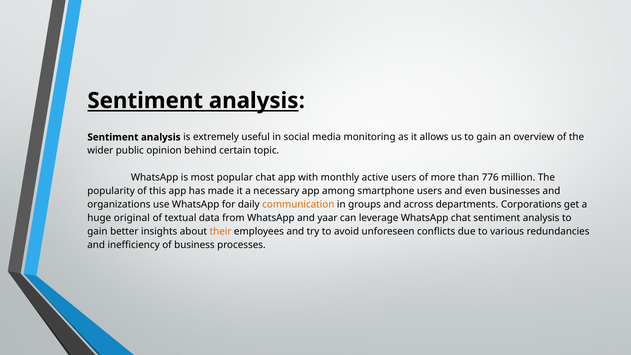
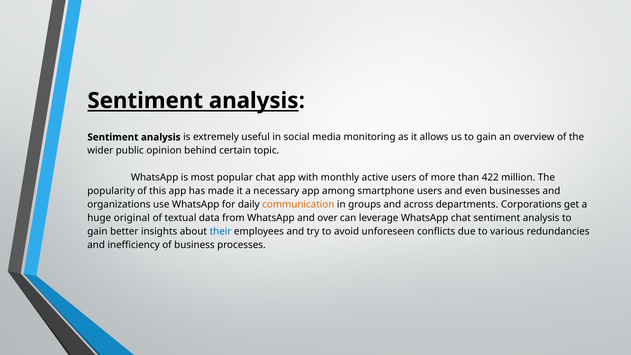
776: 776 -> 422 (490, 178)
yaar: yaar -> over (327, 218)
their colour: orange -> blue (221, 232)
